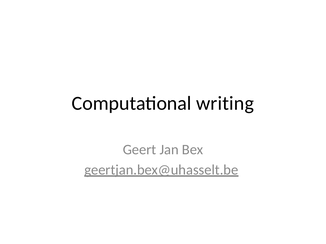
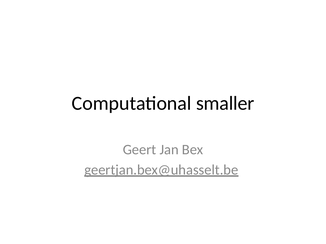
writing: writing -> smaller (225, 104)
